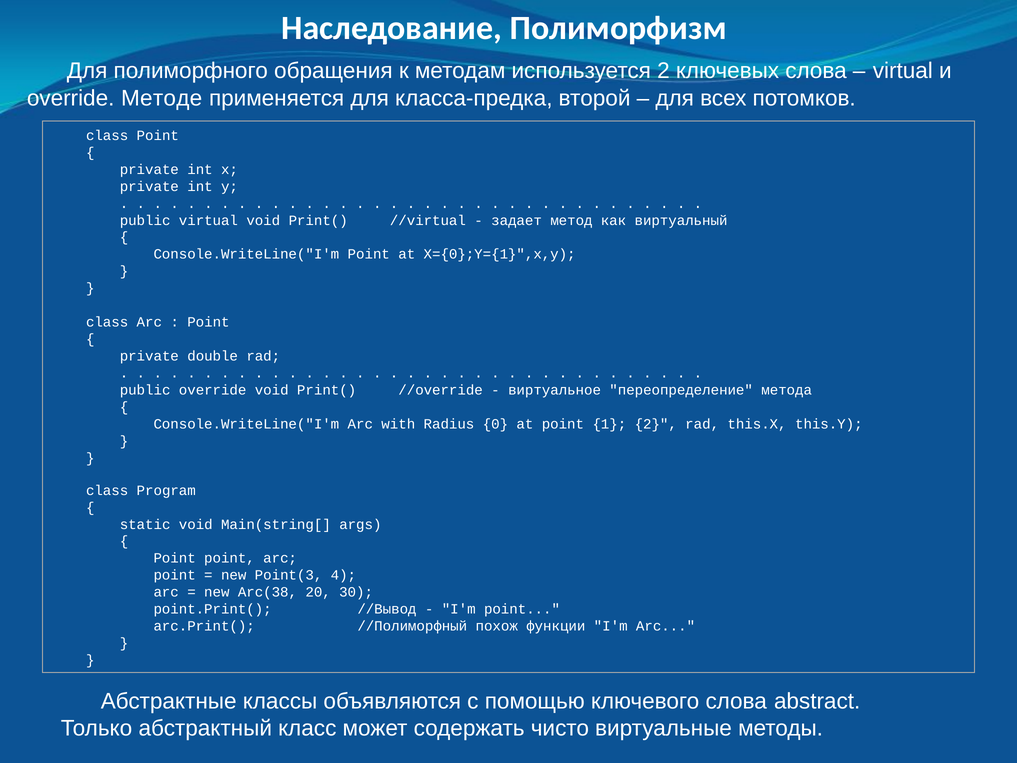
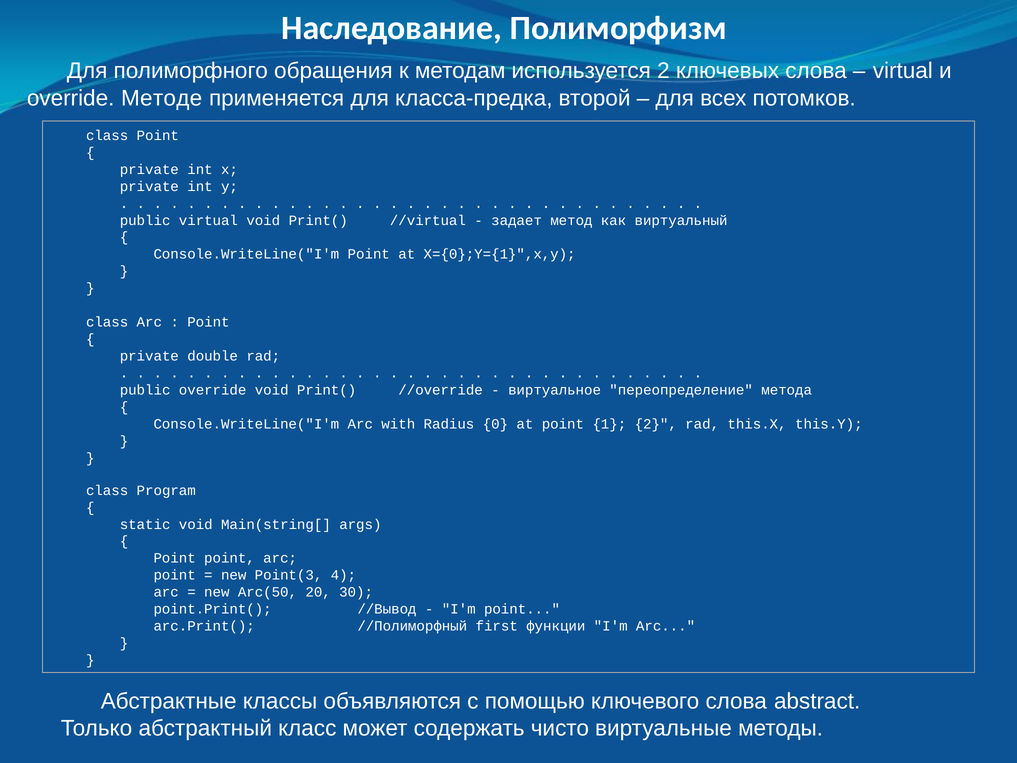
Arc(38: Arc(38 -> Arc(50 (267, 592)
похож: похож -> first (497, 626)
